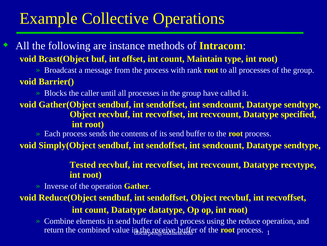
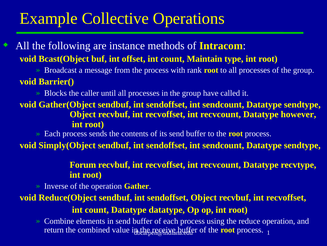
specified: specified -> however (298, 114)
Tested: Tested -> Forum (83, 164)
